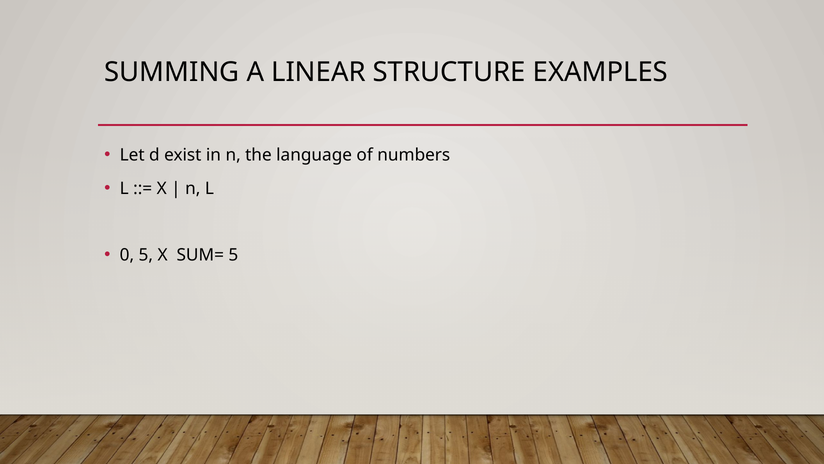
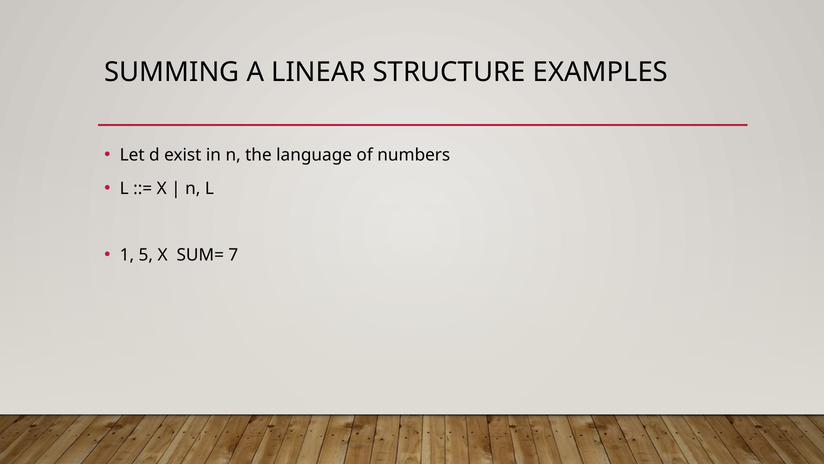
0: 0 -> 1 (127, 255)
SUM= 5: 5 -> 7 (233, 255)
